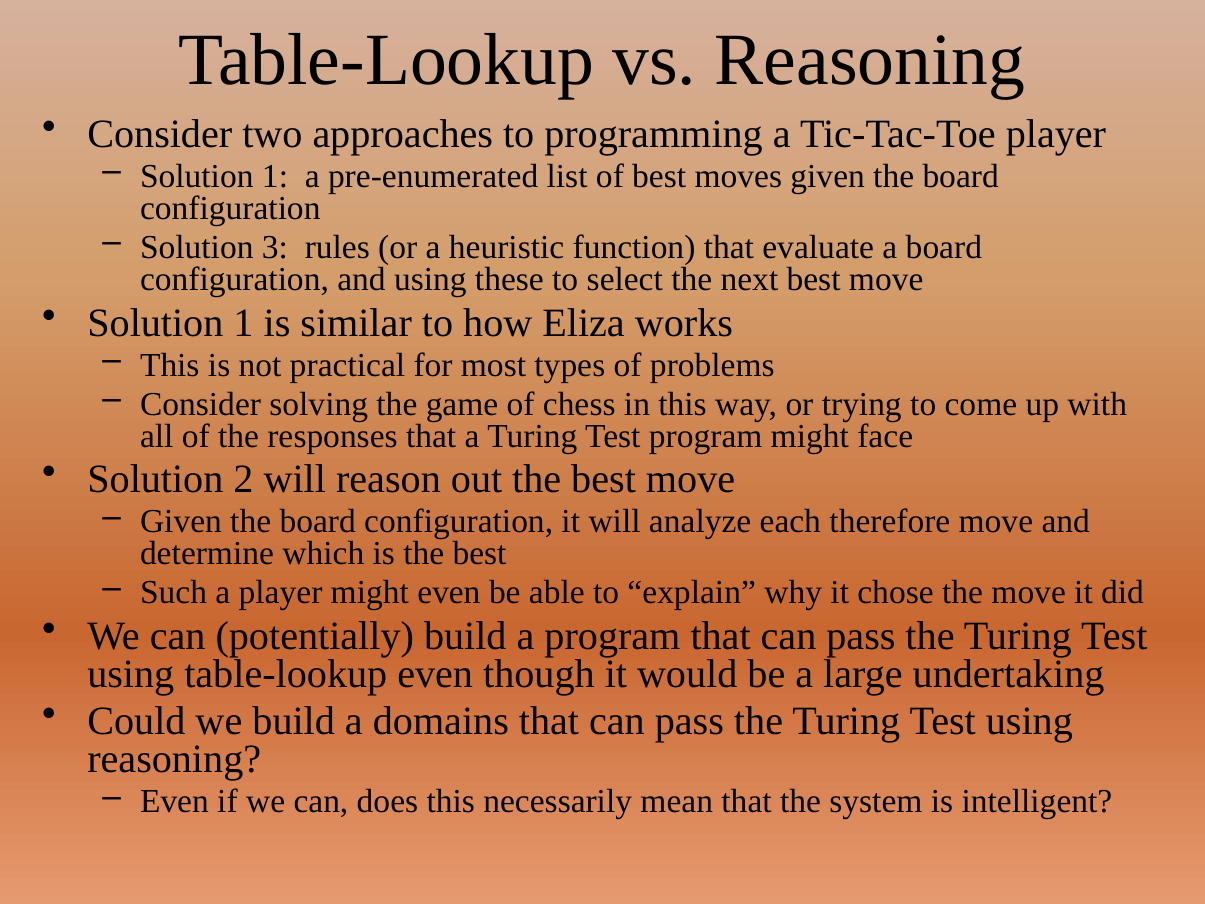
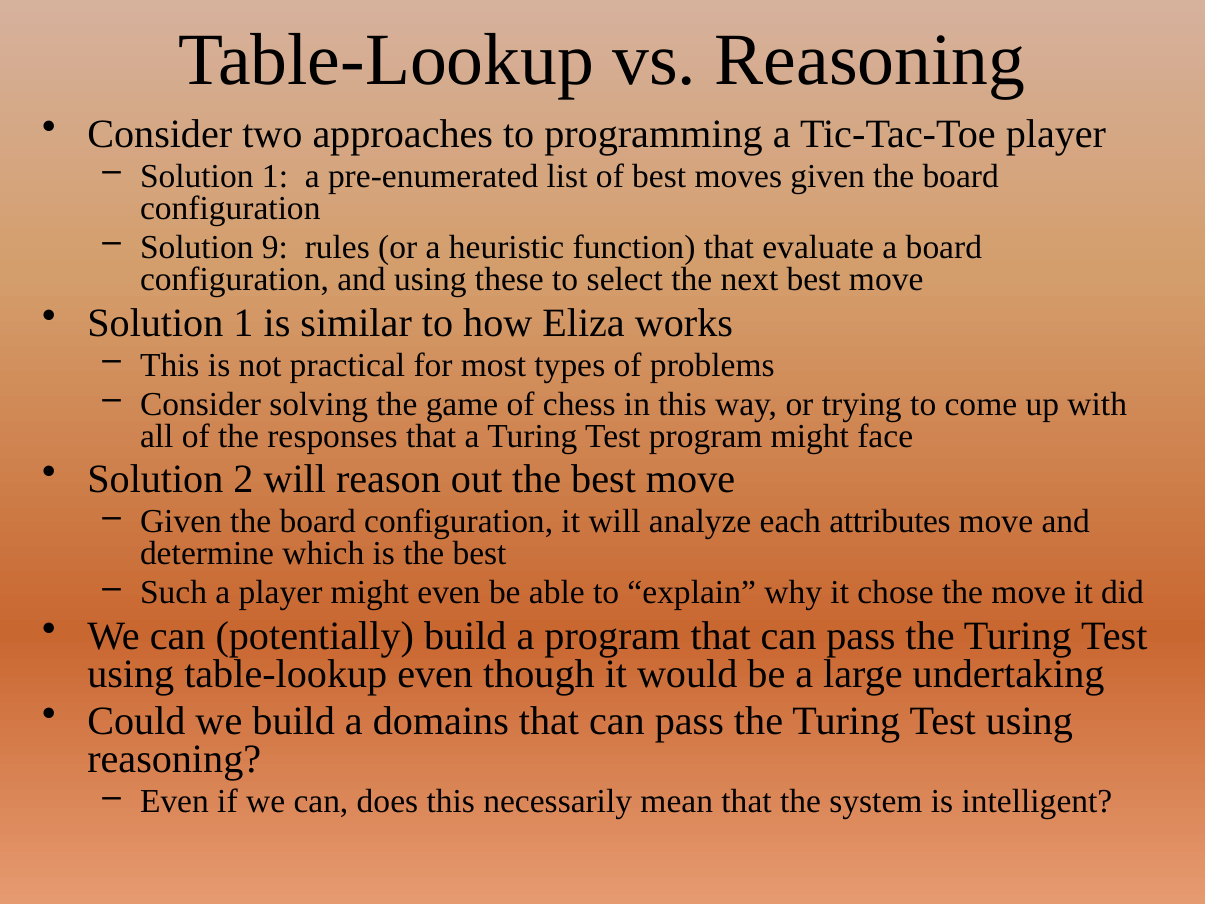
3: 3 -> 9 (275, 247)
therefore: therefore -> attributes (890, 521)
